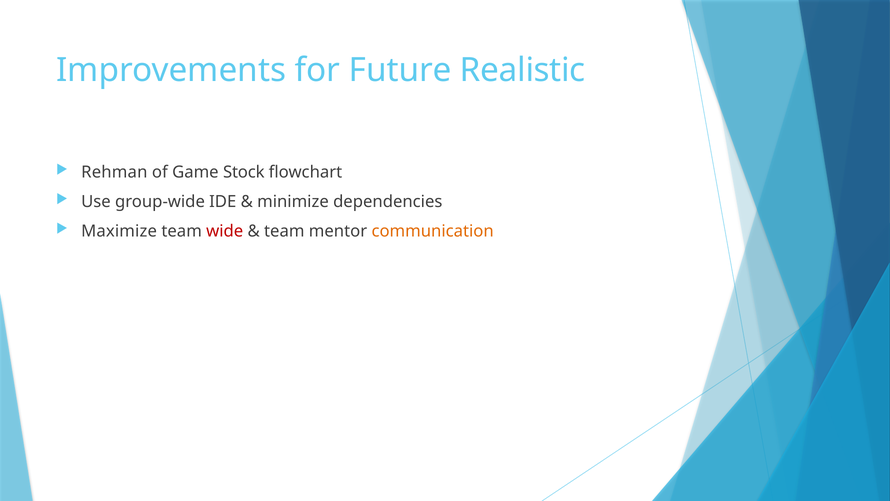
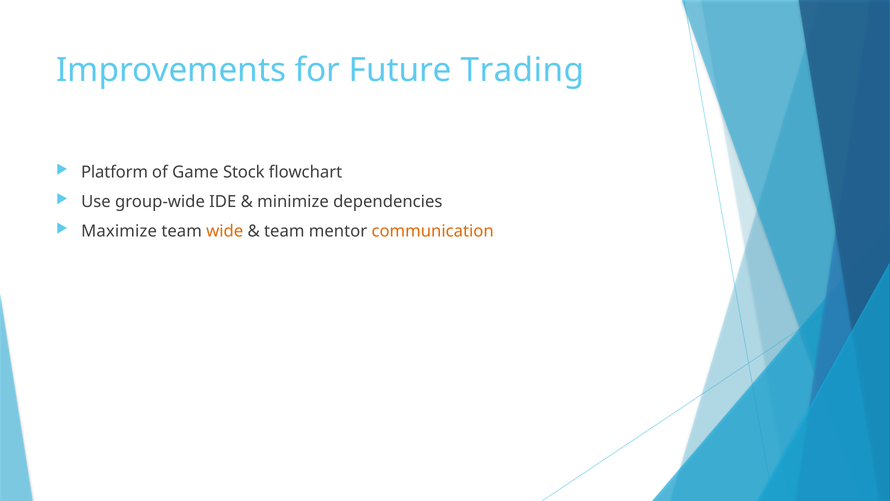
Realistic: Realistic -> Trading (522, 70)
Rehman: Rehman -> Platform (115, 172)
wide colour: red -> orange (225, 231)
